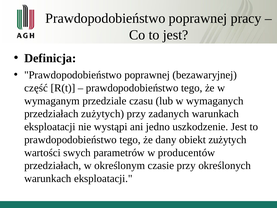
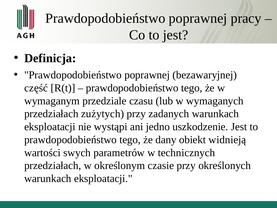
obiekt zużytych: zużytych -> widnieją (227, 140)
producentów: producentów -> technicznych (187, 152)
